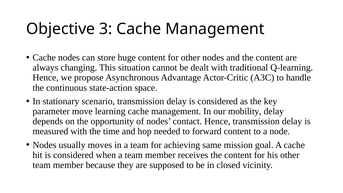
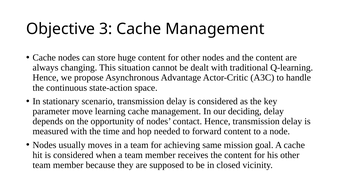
mobility: mobility -> deciding (245, 111)
